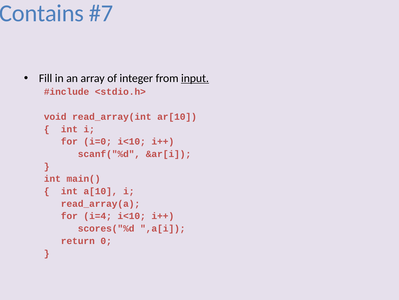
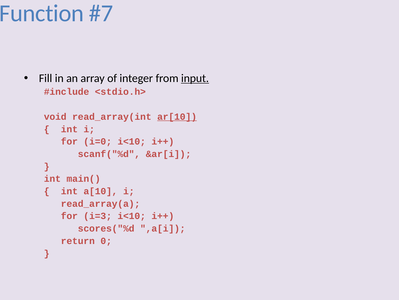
Contains: Contains -> Function (42, 13)
ar[10 underline: none -> present (177, 116)
i=4: i=4 -> i=3 (98, 216)
